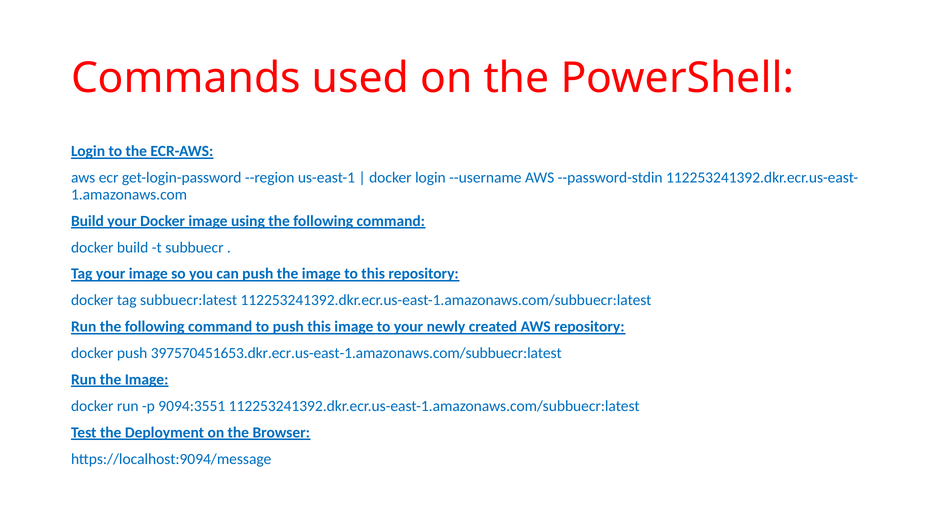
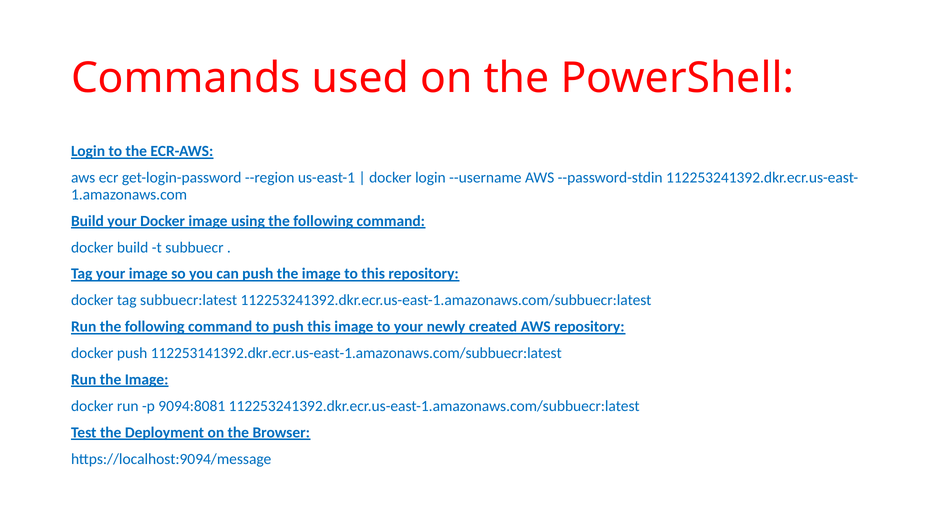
397570451653.dkr.ecr.us-east-1.amazonaws.com/subbuecr:latest: 397570451653.dkr.ecr.us-east-1.amazonaws.com/subbuecr:latest -> 112253141392.dkr.ecr.us-east-1.amazonaws.com/subbuecr:latest (356, 353)
9094:3551: 9094:3551 -> 9094:8081 (192, 406)
